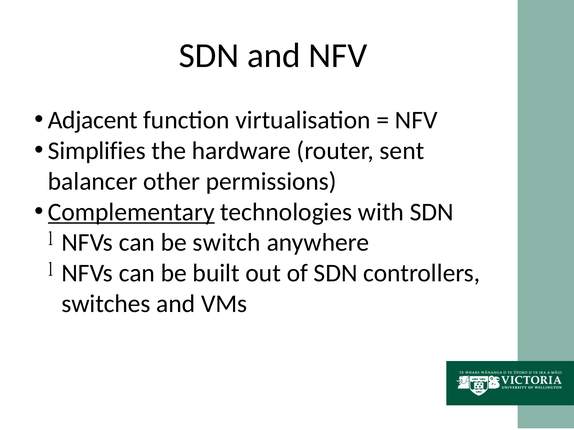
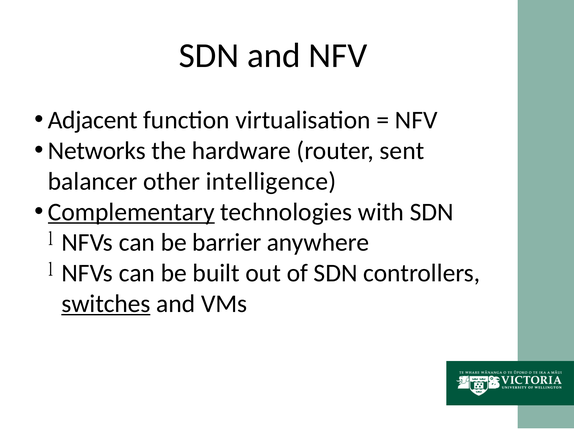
Simplifies: Simplifies -> Networks (97, 151)
permissions: permissions -> intelligence (271, 182)
switch: switch -> barrier (227, 243)
switches underline: none -> present (106, 304)
